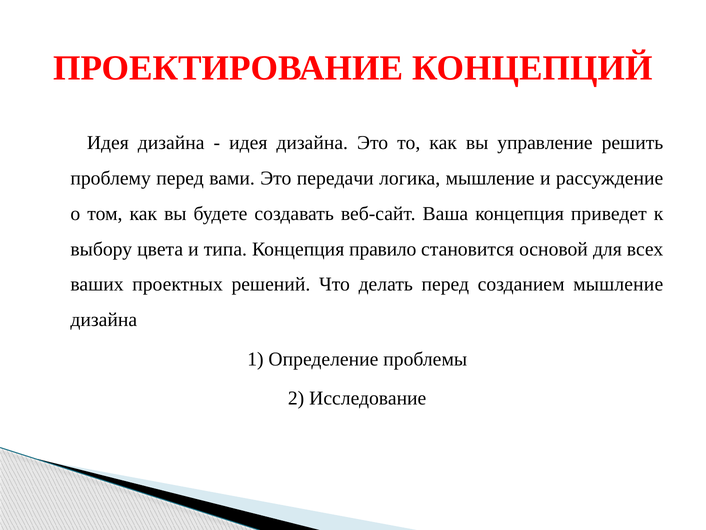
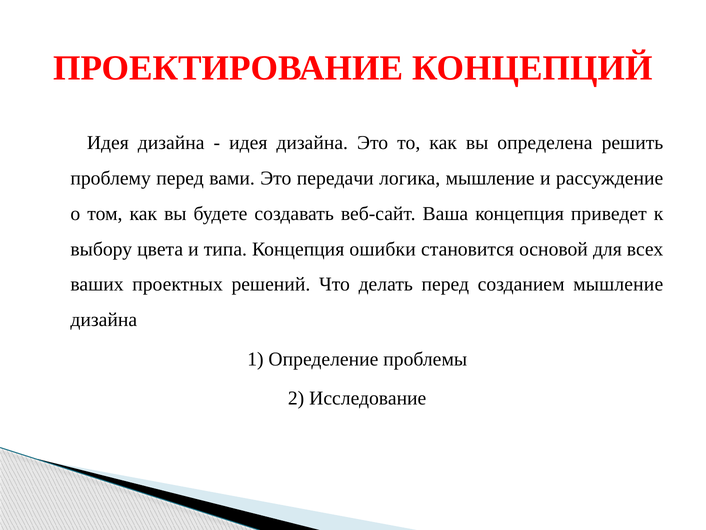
управление: управление -> определена (545, 143)
правило: правило -> ошибки (383, 249)
